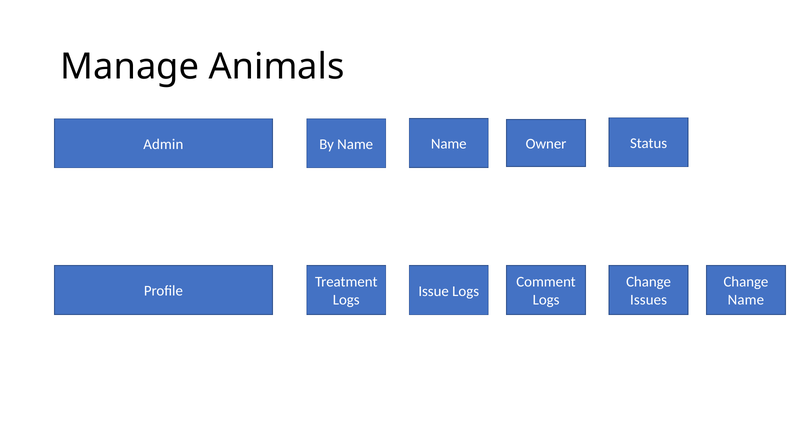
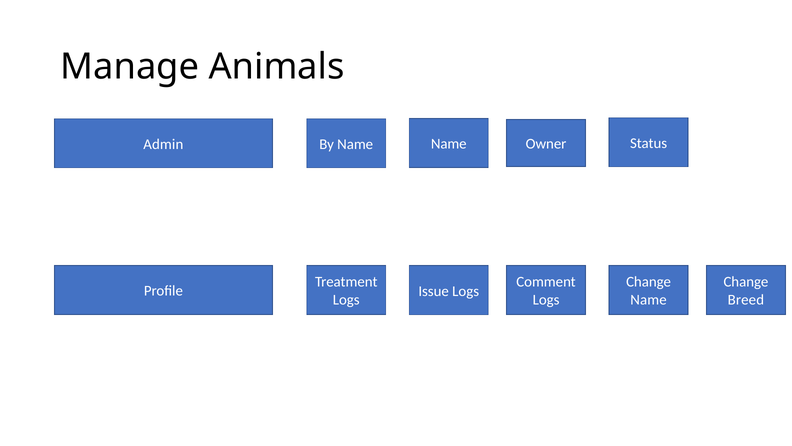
Issues: Issues -> Name (649, 299)
Name: Name -> Breed (746, 299)
